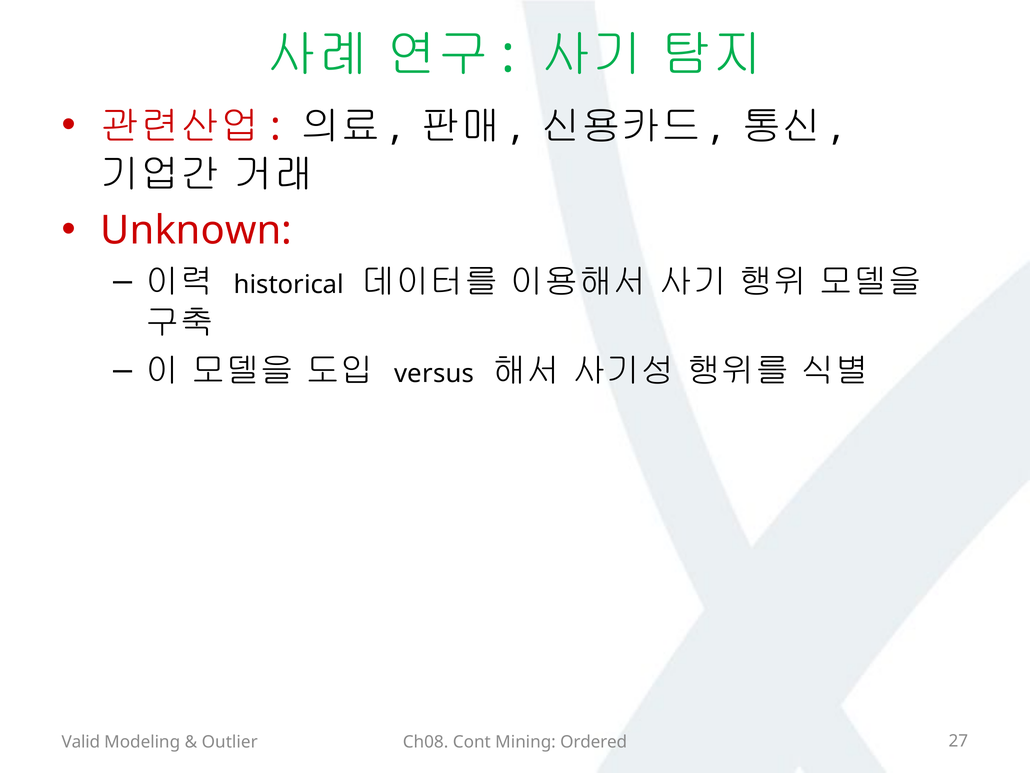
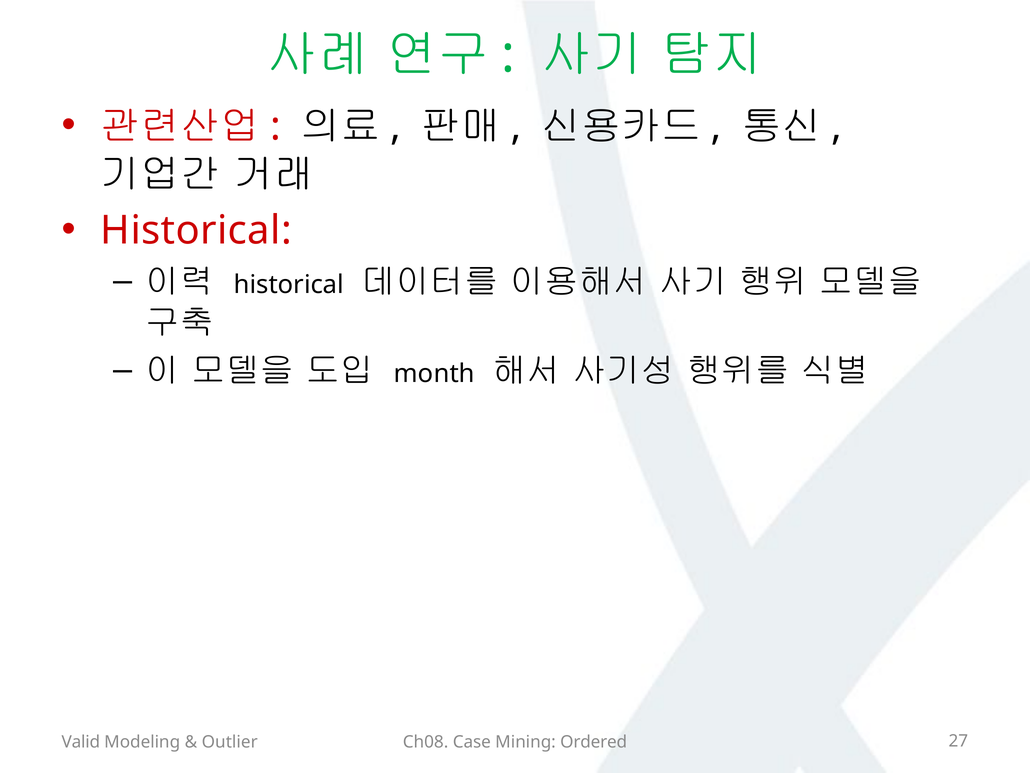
Unknown: Unknown -> Historical (196, 230)
versus: versus -> month (434, 374)
Cont: Cont -> Case (472, 742)
